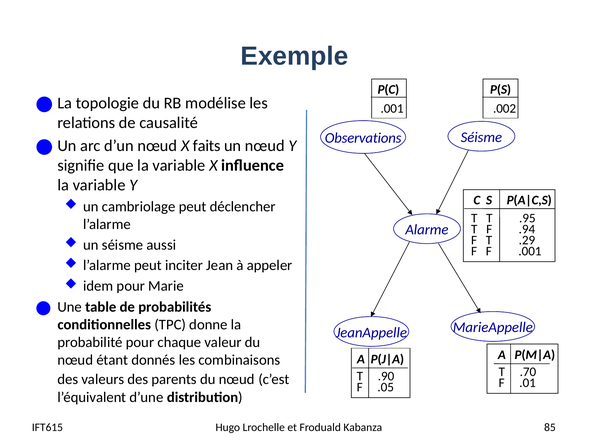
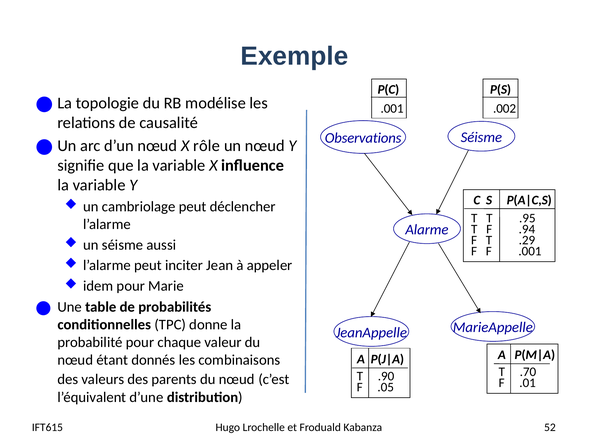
faits: faits -> rôle (207, 146)
85: 85 -> 52 (550, 427)
